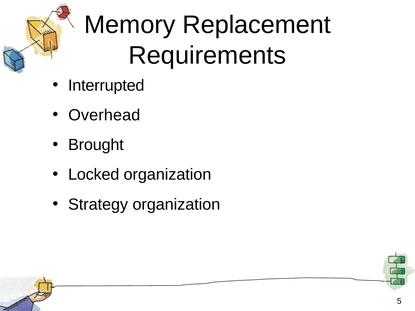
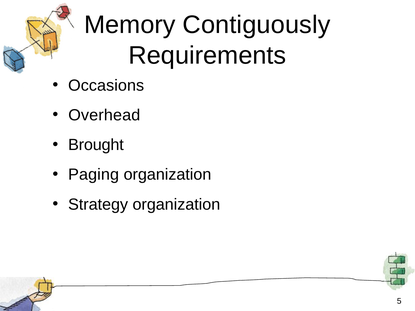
Replacement: Replacement -> Contiguously (257, 25)
Interrupted: Interrupted -> Occasions (106, 86)
Locked: Locked -> Paging (94, 175)
